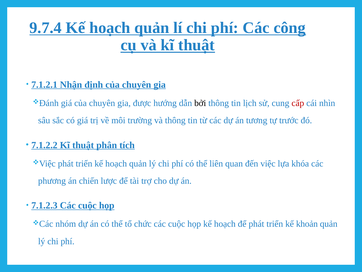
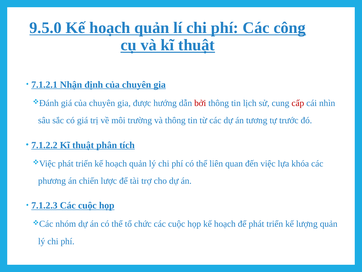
9.7.4: 9.7.4 -> 9.5.0 (46, 28)
bởi colour: black -> red (200, 103)
khoản: khoản -> lượng (307, 224)
